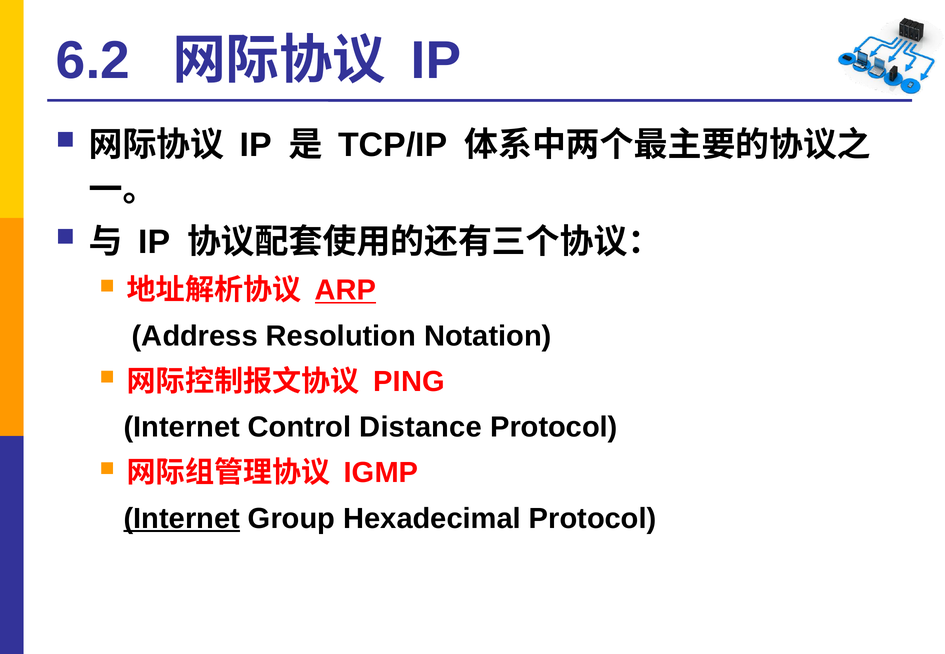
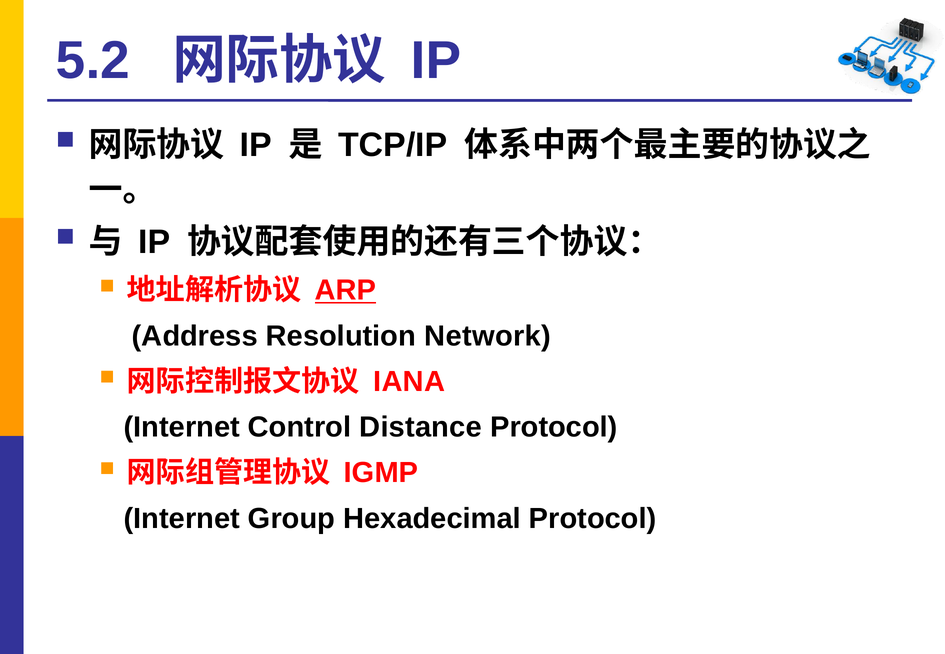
6.2: 6.2 -> 5.2 (93, 61)
Notation: Notation -> Network (488, 336)
PING: PING -> IANA (409, 382)
Internet underline: present -> none (182, 519)
